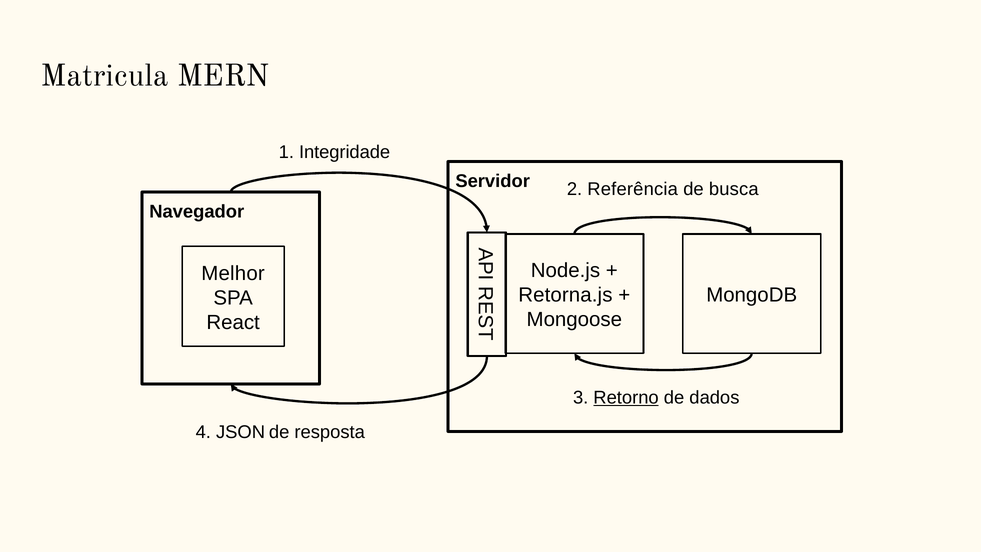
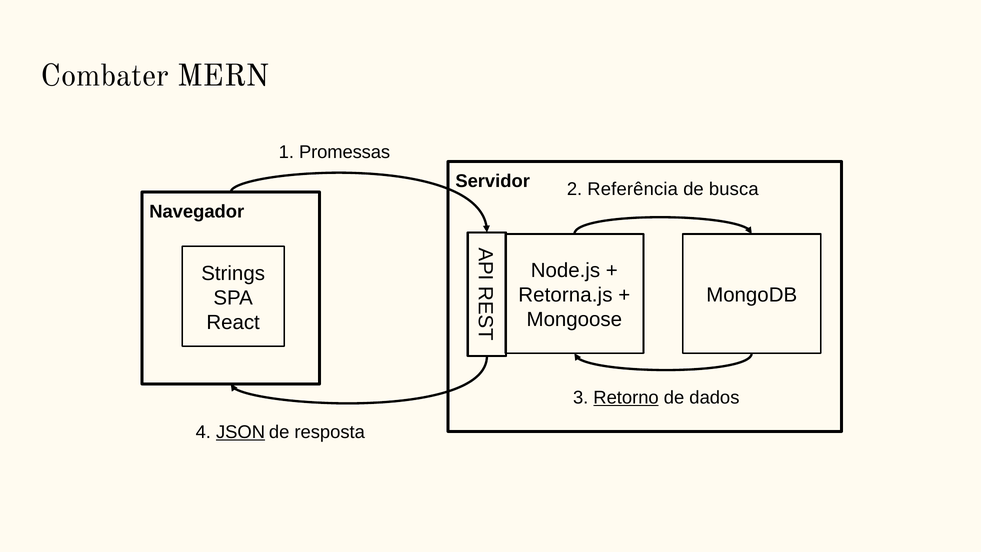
Matricula: Matricula -> Combater (105, 76)
Integridade: Integridade -> Promessas (345, 152)
Melhor: Melhor -> Strings (233, 273)
JSON underline: none -> present (241, 432)
